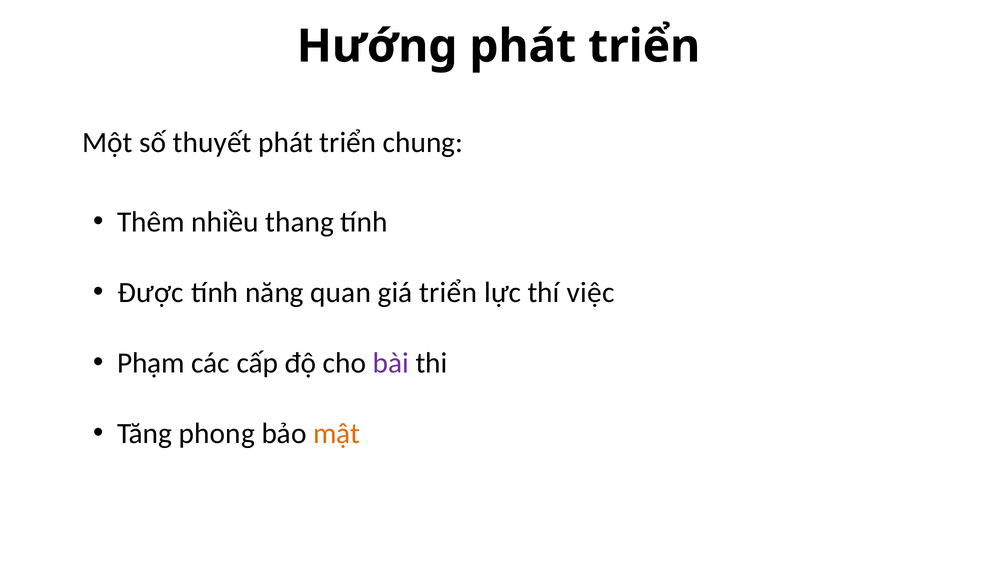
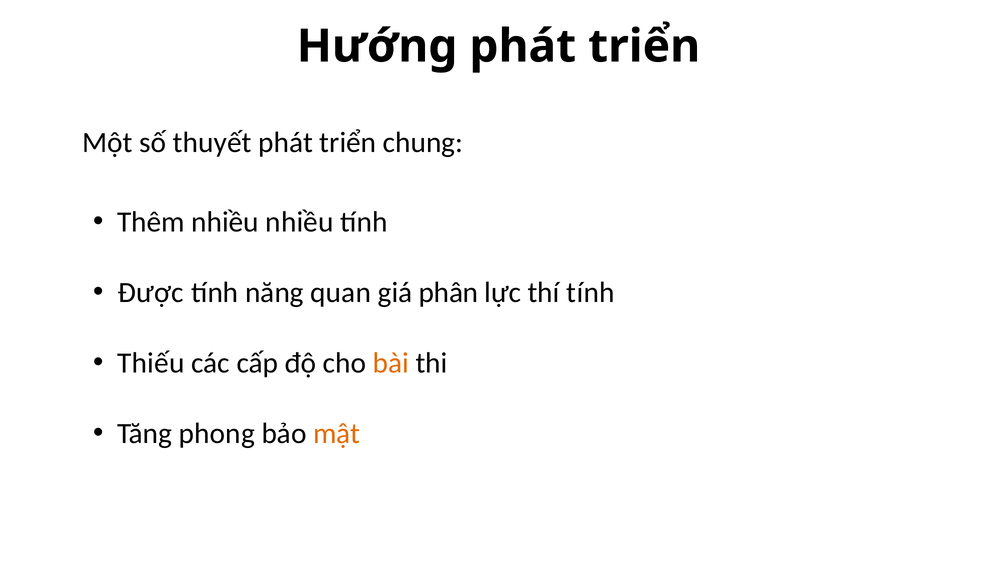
nhiều thang: thang -> nhiều (300, 222)
giá triển: triển -> phân (449, 293)
thí việc: việc -> tính (591, 293)
Phạm: Phạm -> Thiếu (151, 363)
bài colour: purple -> orange (391, 363)
